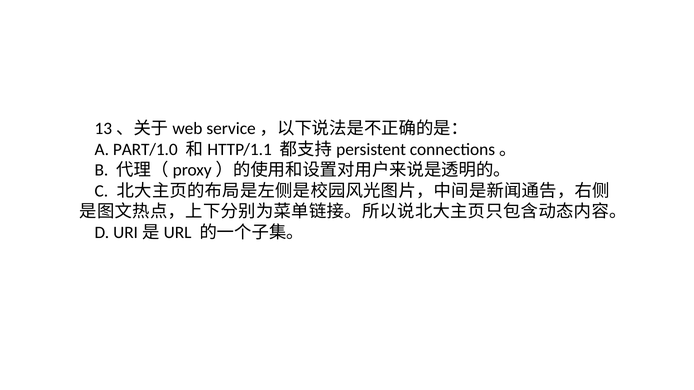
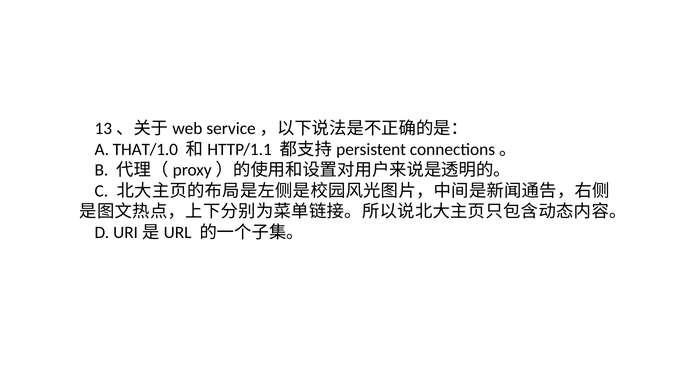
PART/1.0: PART/1.0 -> THAT/1.0 (145, 149)
